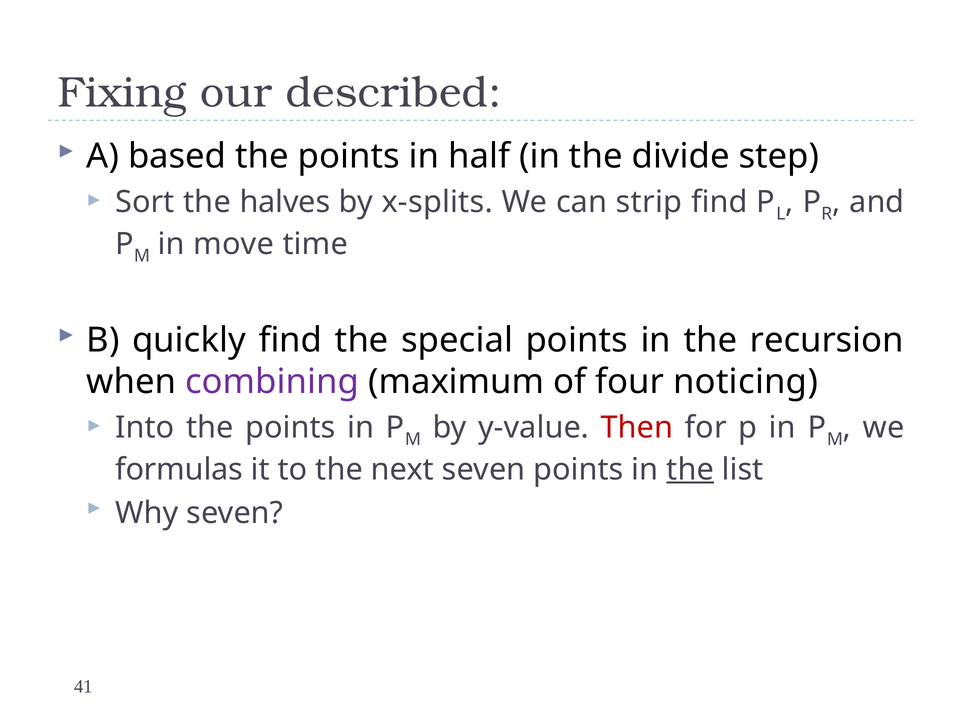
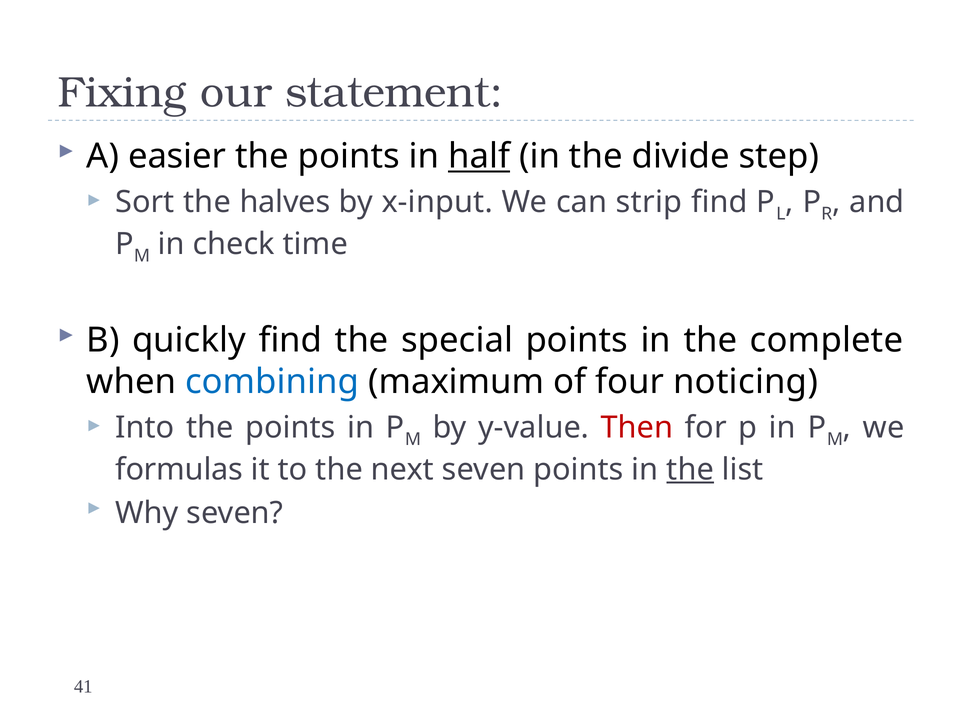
described: described -> statement (394, 93)
based: based -> easier (177, 156)
half underline: none -> present (479, 156)
x-splits: x-splits -> x-input (437, 202)
move: move -> check (234, 244)
recursion: recursion -> complete (827, 340)
combining colour: purple -> blue (272, 382)
